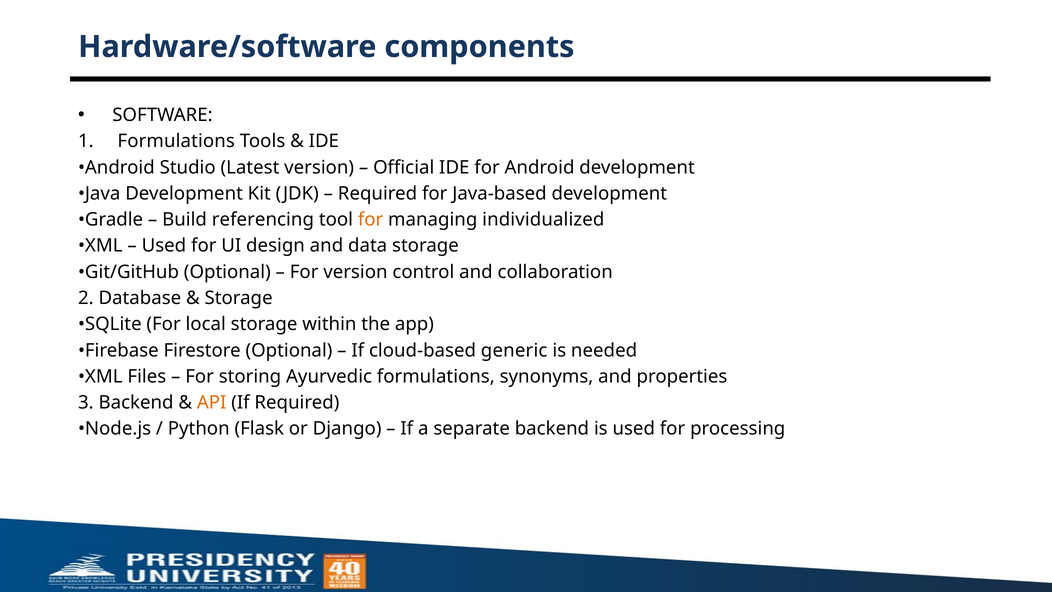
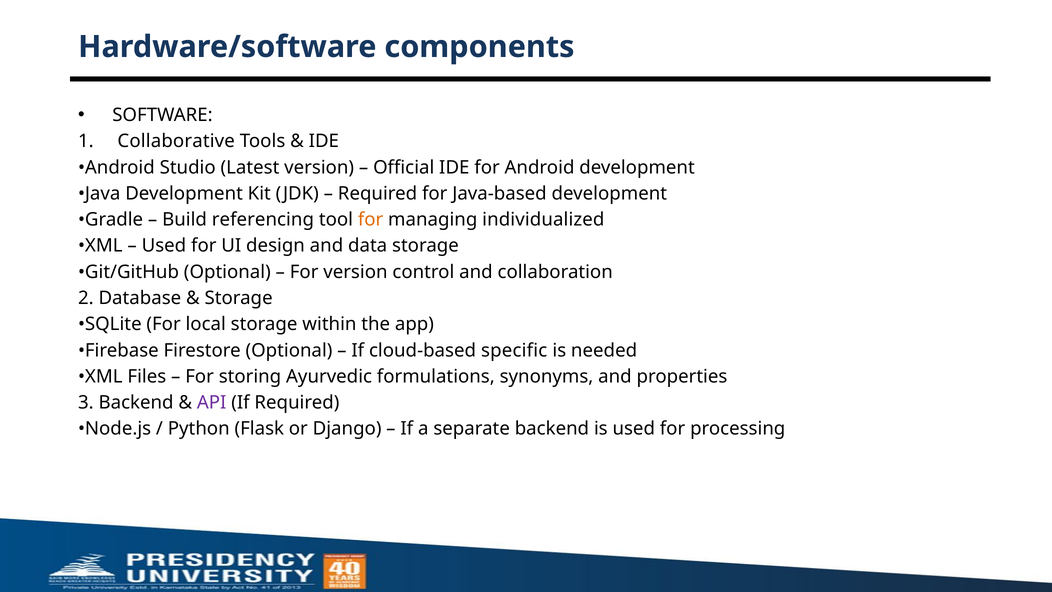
Formulations: Formulations -> Collaborative (176, 141)
generic: generic -> specific (514, 350)
API colour: orange -> purple (212, 402)
